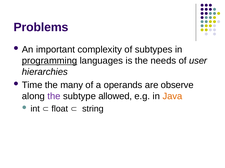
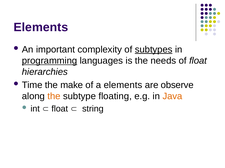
Problems: Problems -> Elements (41, 27)
subtypes underline: none -> present (154, 50)
of user: user -> float (198, 61)
many: many -> make (72, 85)
a operands: operands -> elements (123, 85)
the colour: purple -> orange (54, 97)
allowed: allowed -> floating (115, 97)
